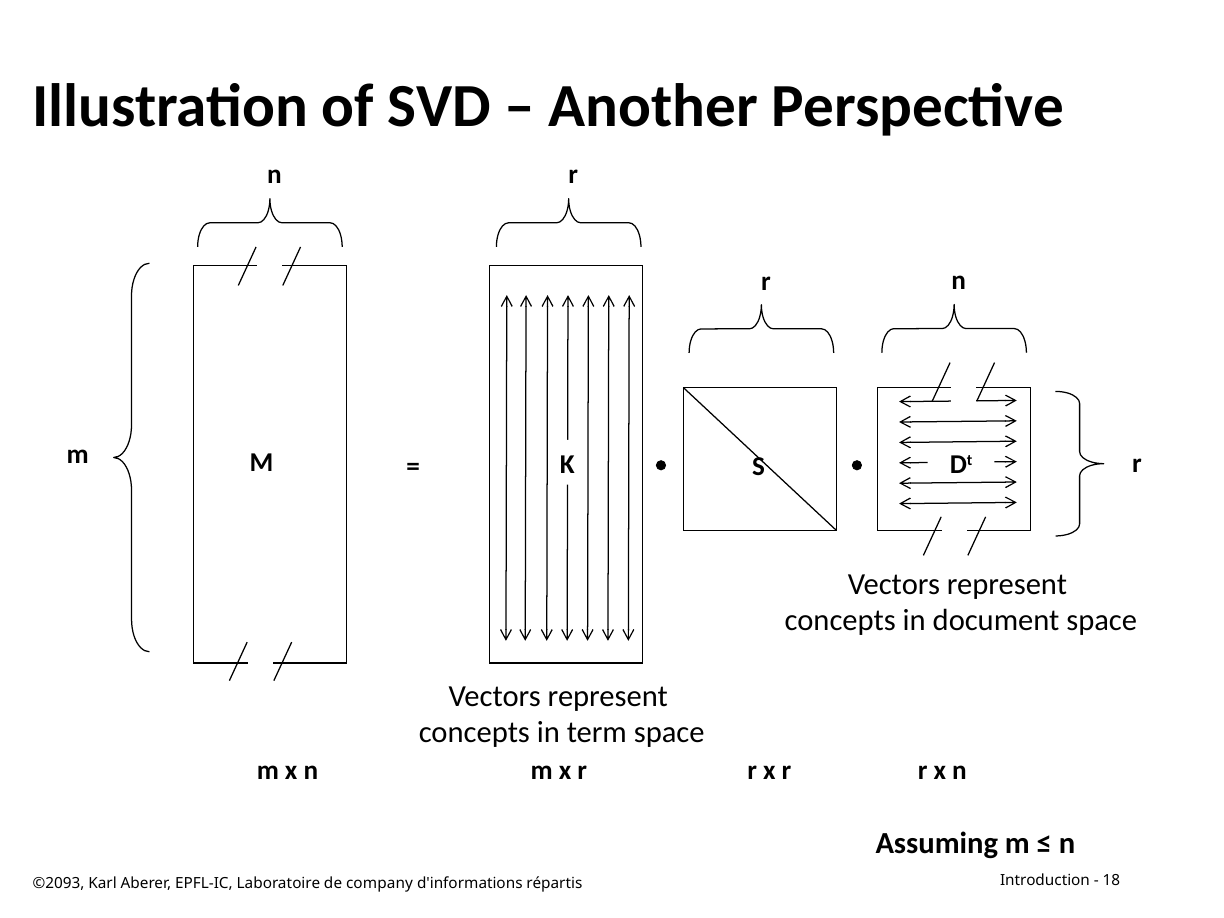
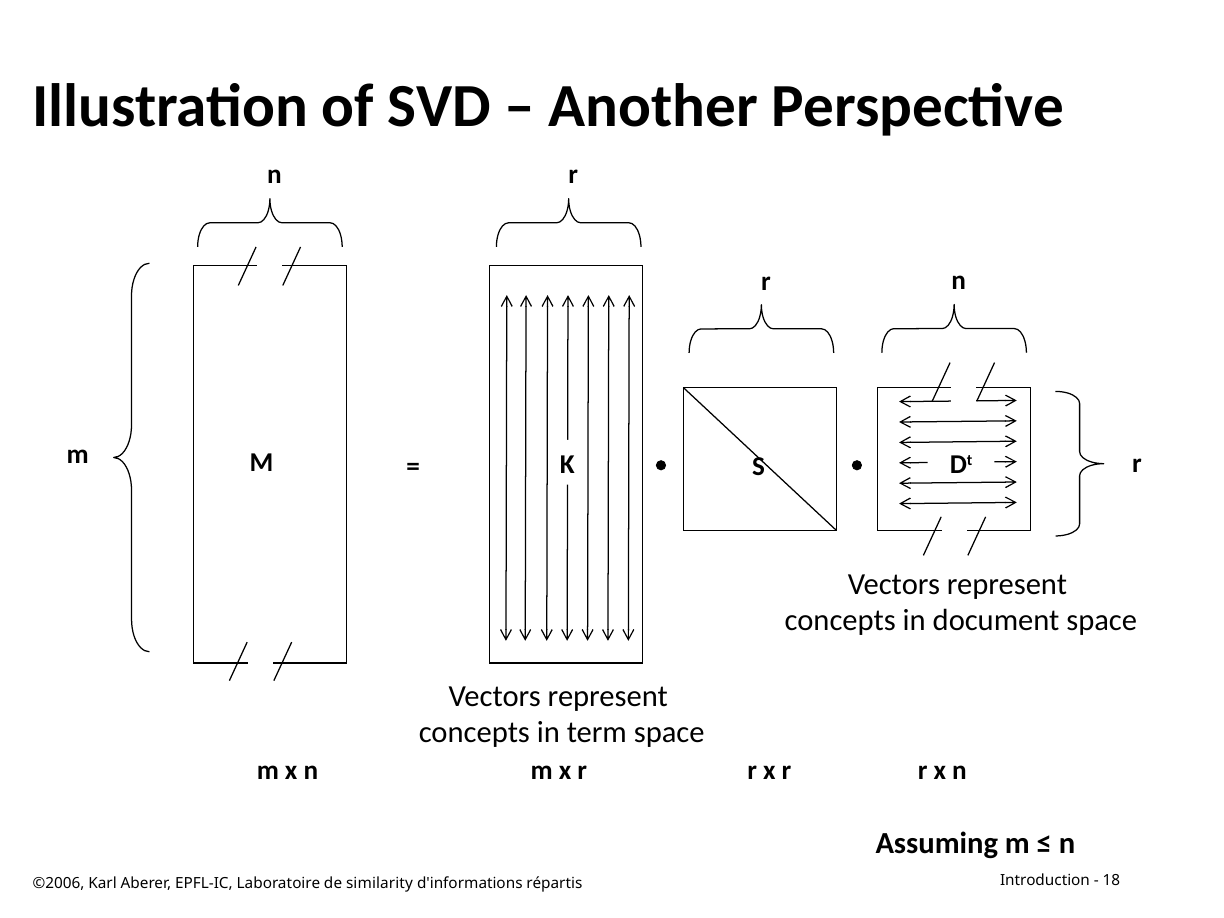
©2093: ©2093 -> ©2006 (59, 883)
company: company -> similarity (379, 883)
